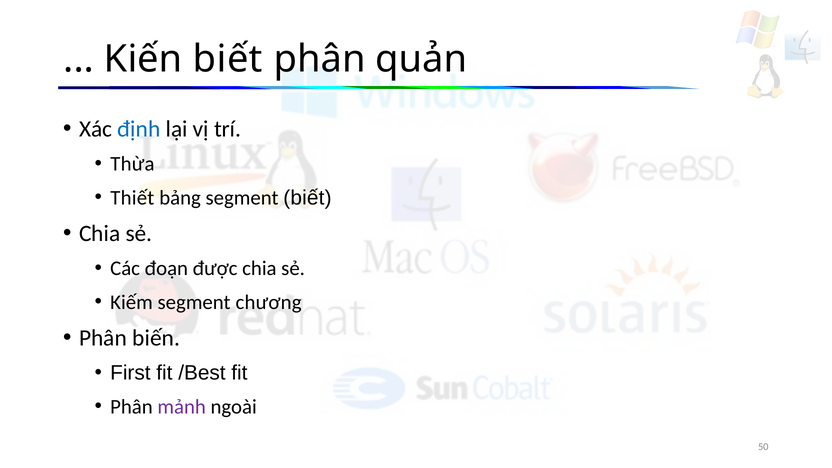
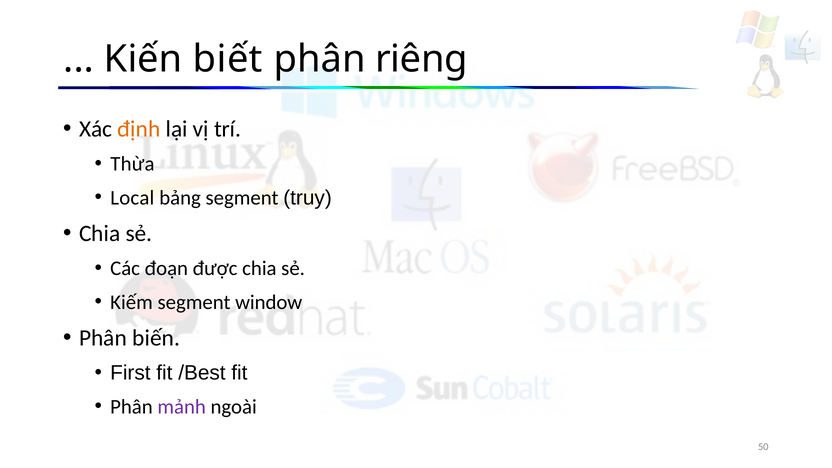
quản: quản -> riêng (421, 59)
định colour: blue -> orange (139, 129)
Thiết: Thiết -> Local (132, 198)
segment biết: biết -> truy (308, 198)
chương: chương -> window (269, 302)
